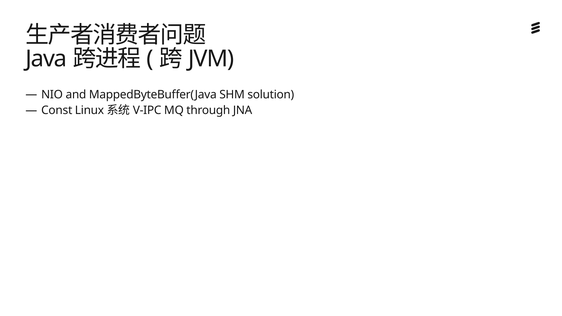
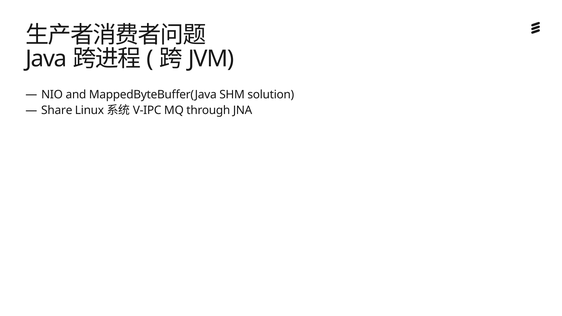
Const: Const -> Share (57, 110)
